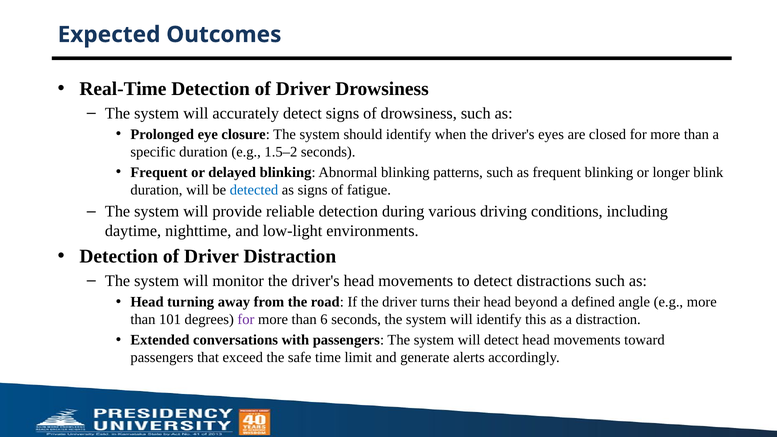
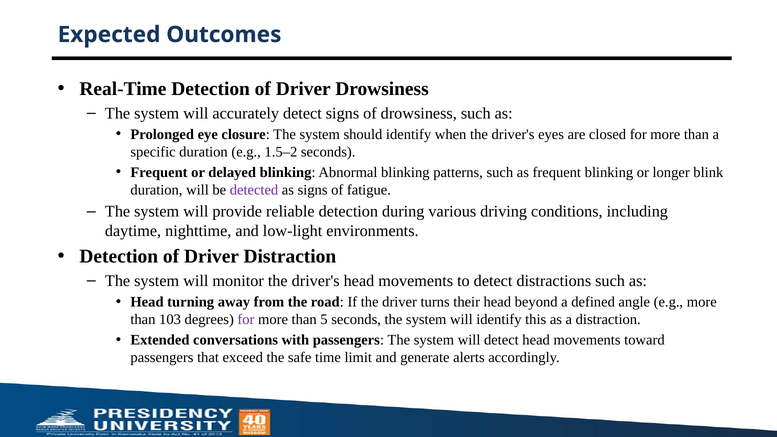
detected colour: blue -> purple (254, 190)
101: 101 -> 103 (170, 320)
6: 6 -> 5 (324, 320)
